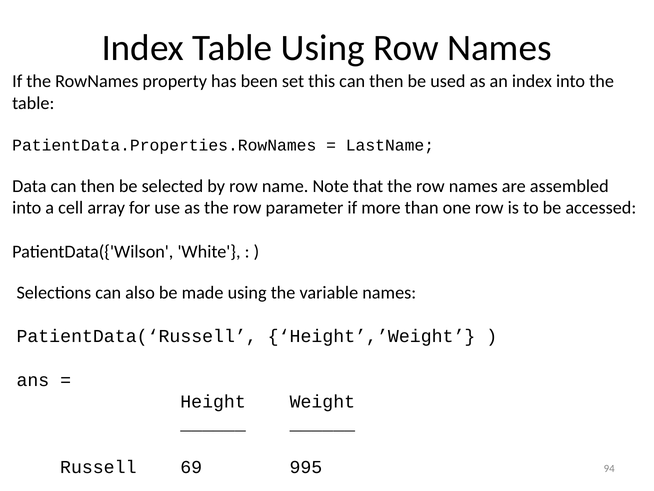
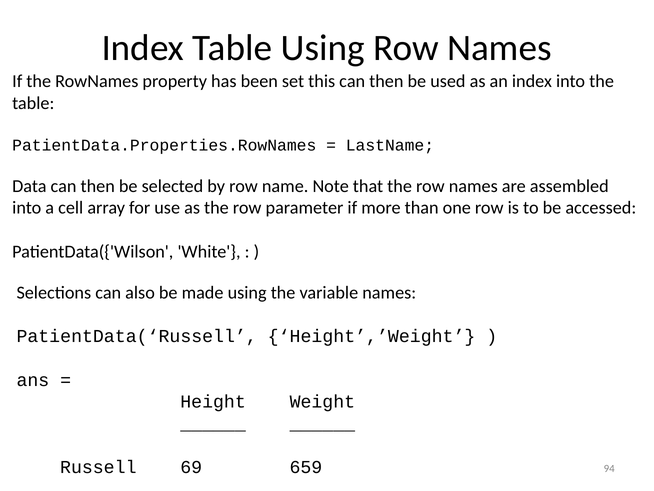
995: 995 -> 659 (306, 467)
